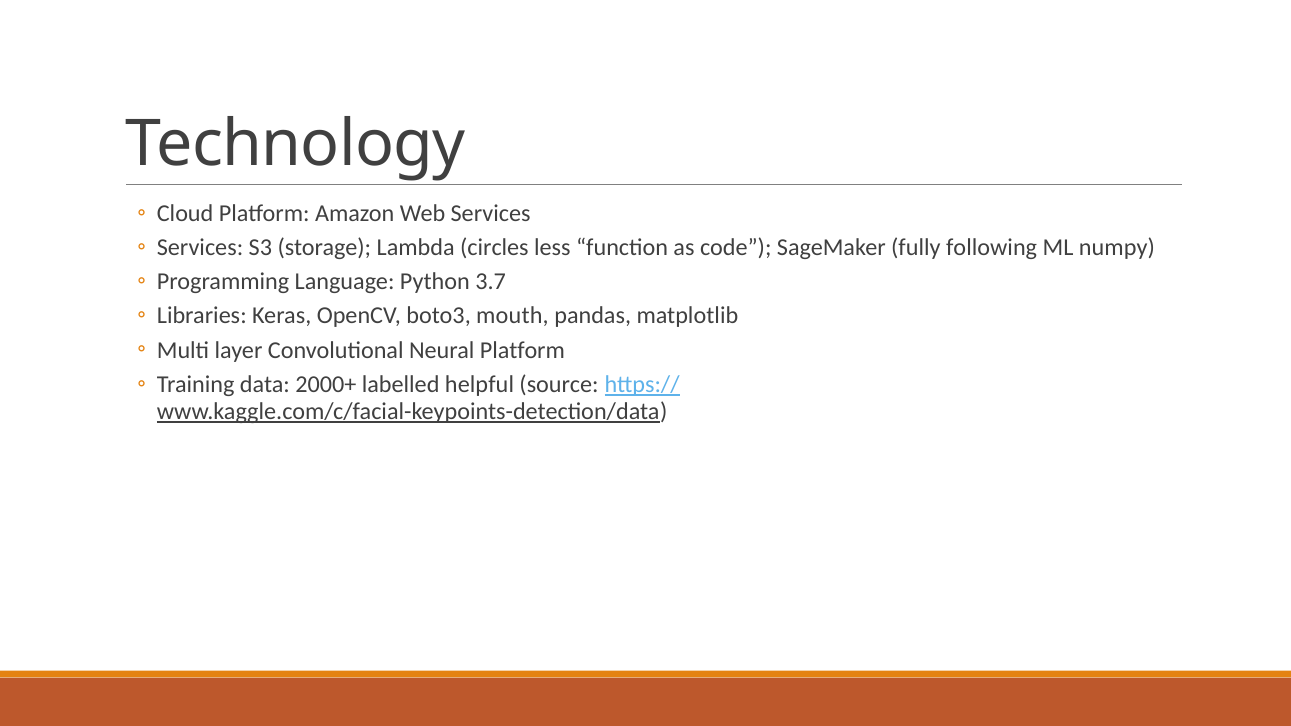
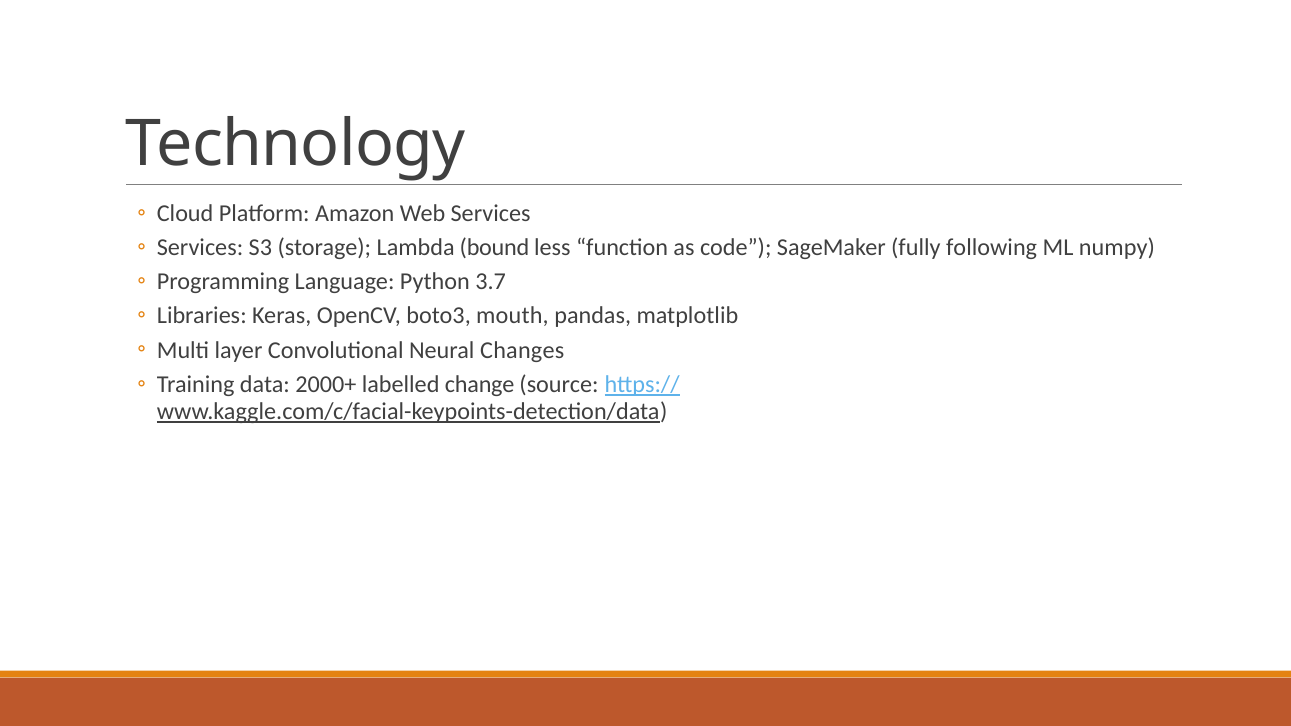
circles: circles -> bound (495, 247)
Neural Platform: Platform -> Changes (522, 350)
helpful: helpful -> change (480, 385)
